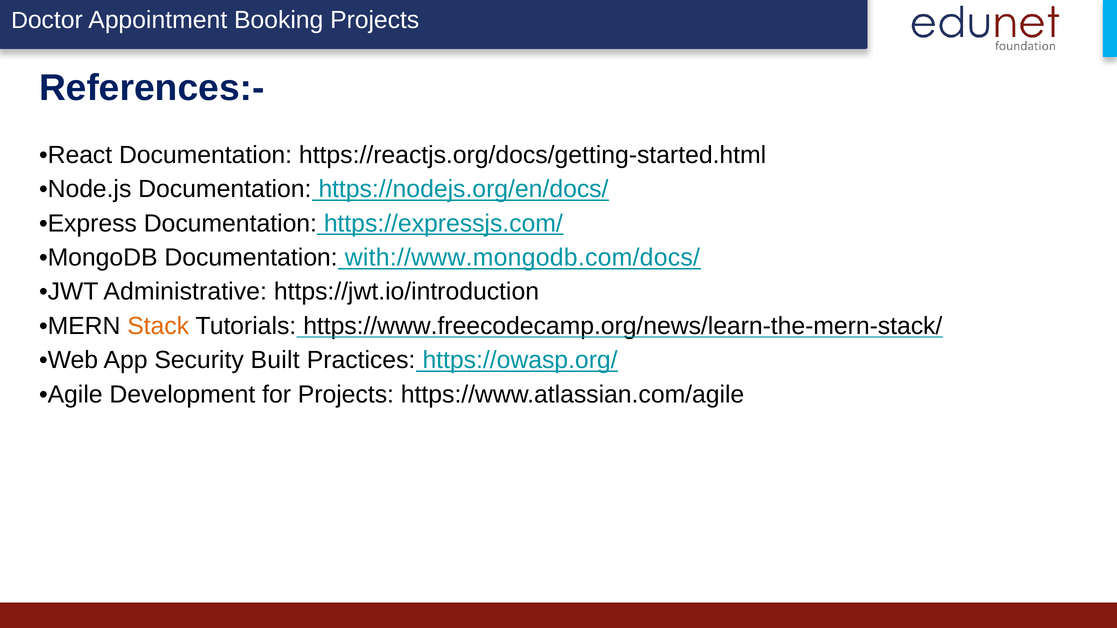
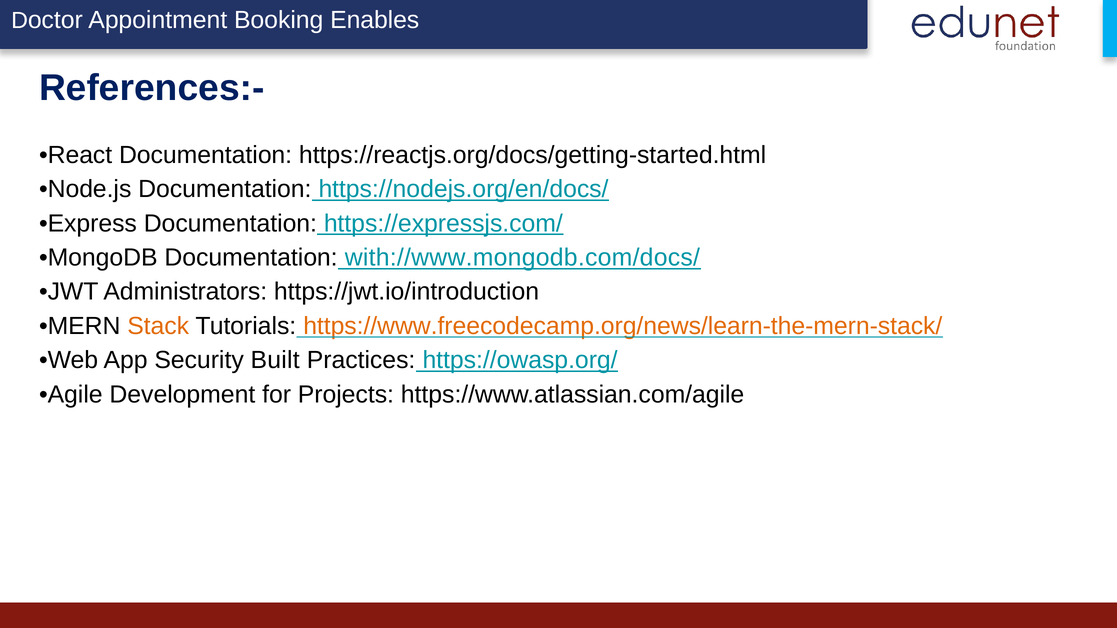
Booking Projects: Projects -> Enables (375, 20)
Administrative: Administrative -> Administrators (185, 292)
https://www.freecodecamp.org/news/learn-the-mern-stack/ colour: black -> orange (623, 326)
